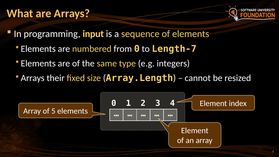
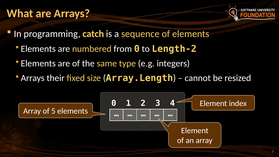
input: input -> catch (93, 34)
Length-7: Length-7 -> Length-2 (174, 49)
